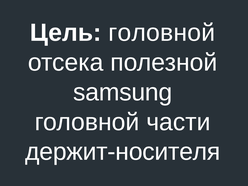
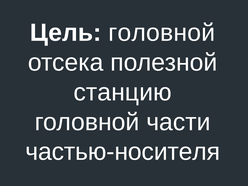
samsung: samsung -> станцию (123, 92)
держит-носителя: держит-носителя -> частью-носителя (123, 152)
